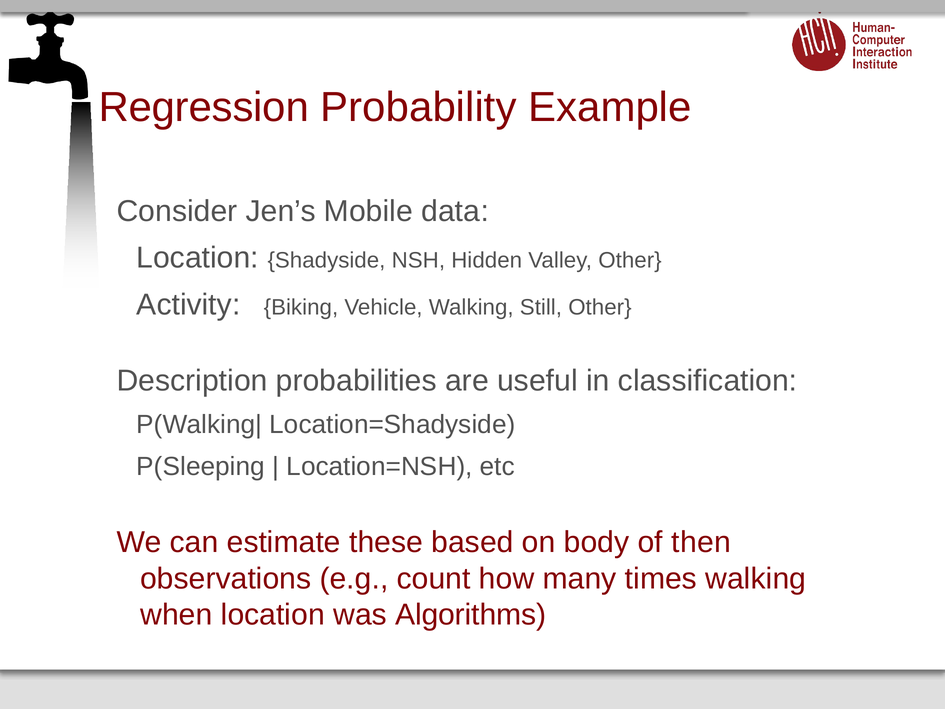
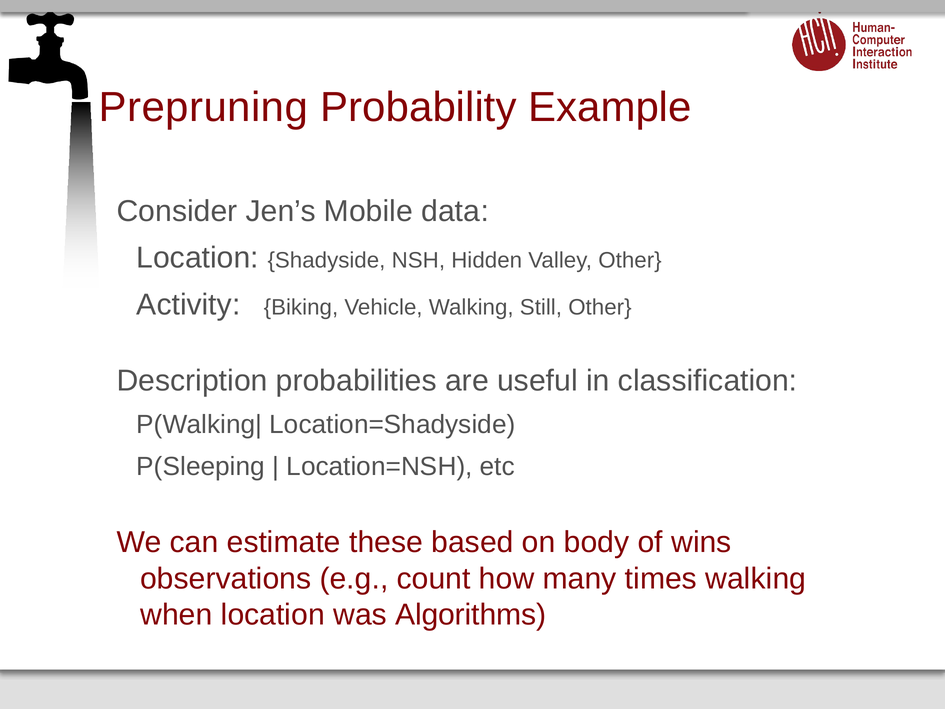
Regression: Regression -> Prepruning (203, 107)
then: then -> wins (701, 542)
